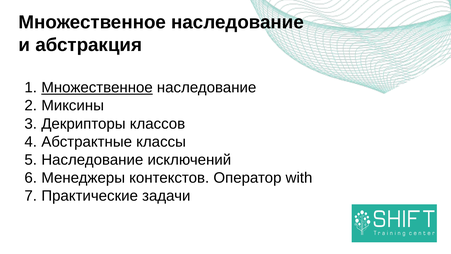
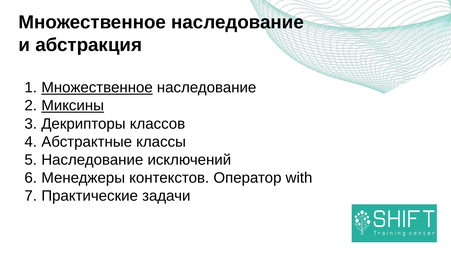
Миксины underline: none -> present (73, 106)
